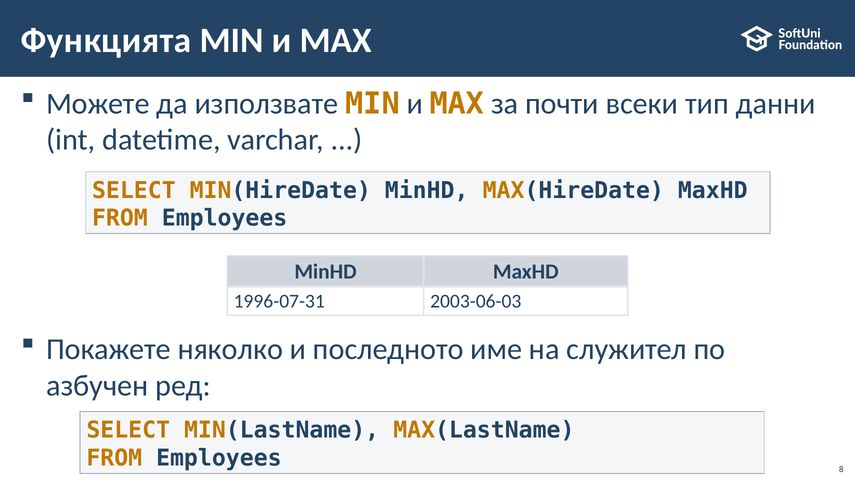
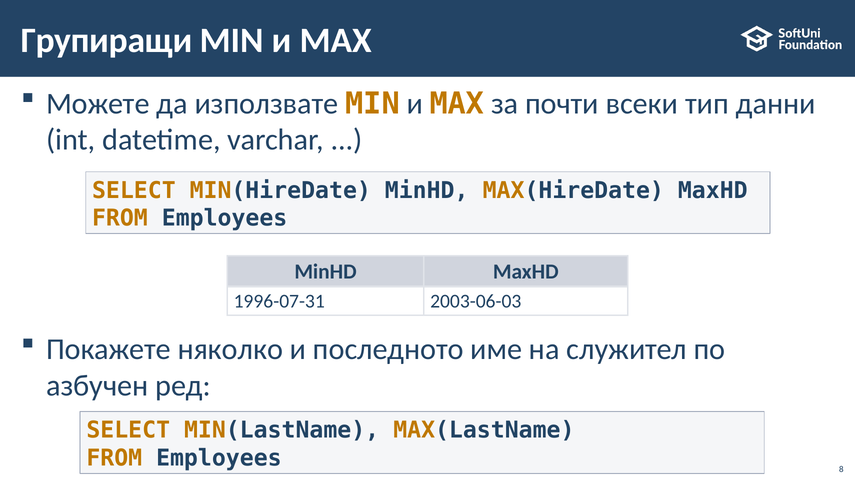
Функцията: Функцията -> Групиращи (106, 41)
